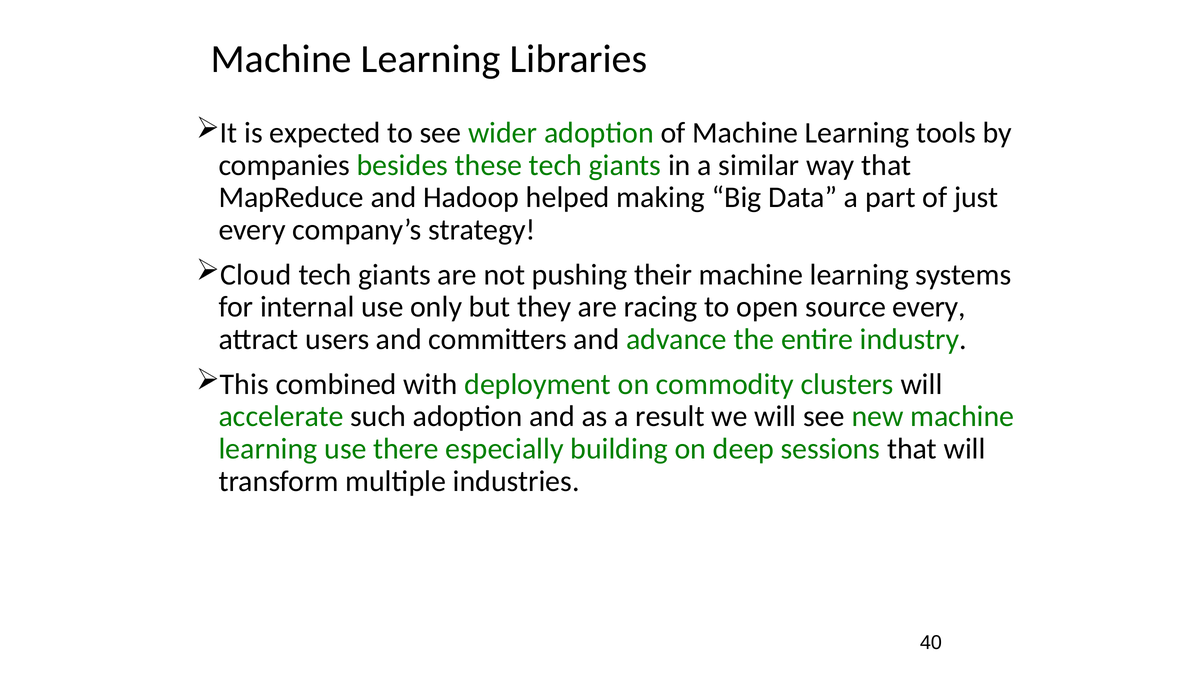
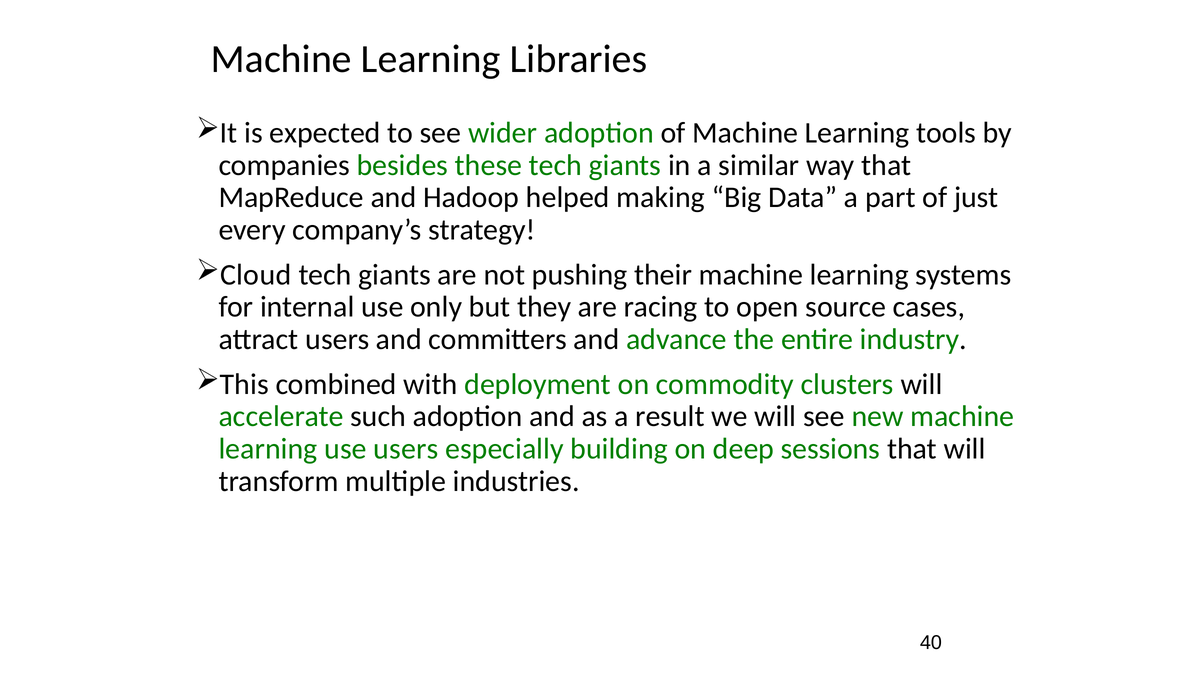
source every: every -> cases (929, 307)
use there: there -> users (406, 449)
